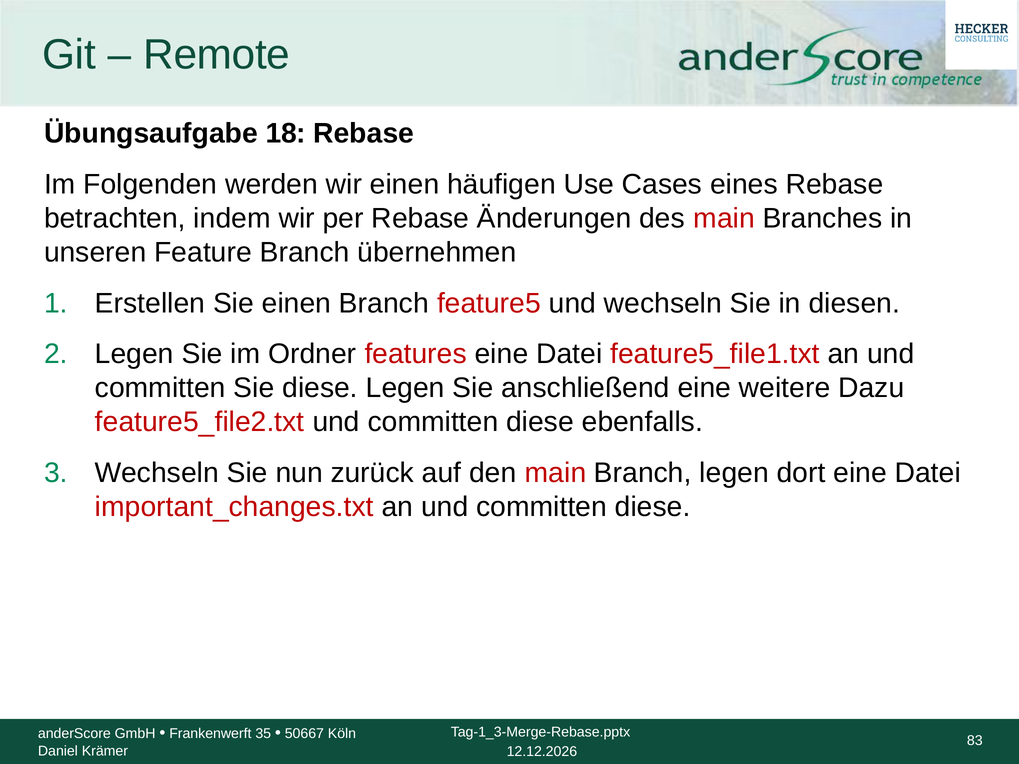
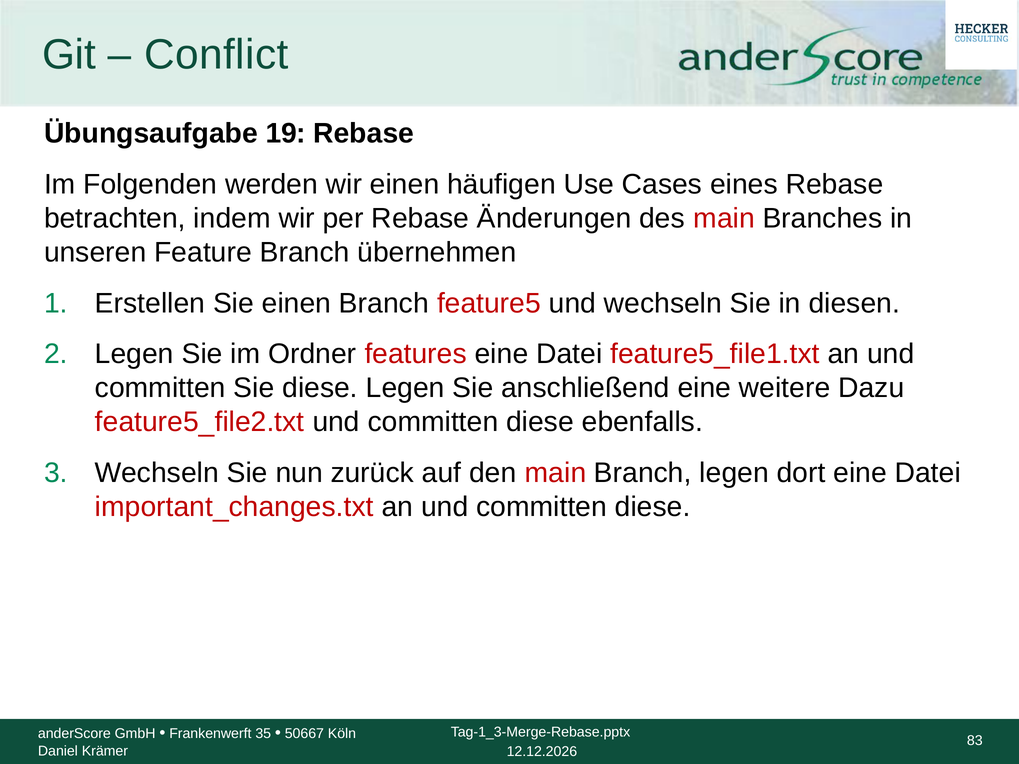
Remote: Remote -> Conflict (216, 55)
18: 18 -> 19 (286, 133)
